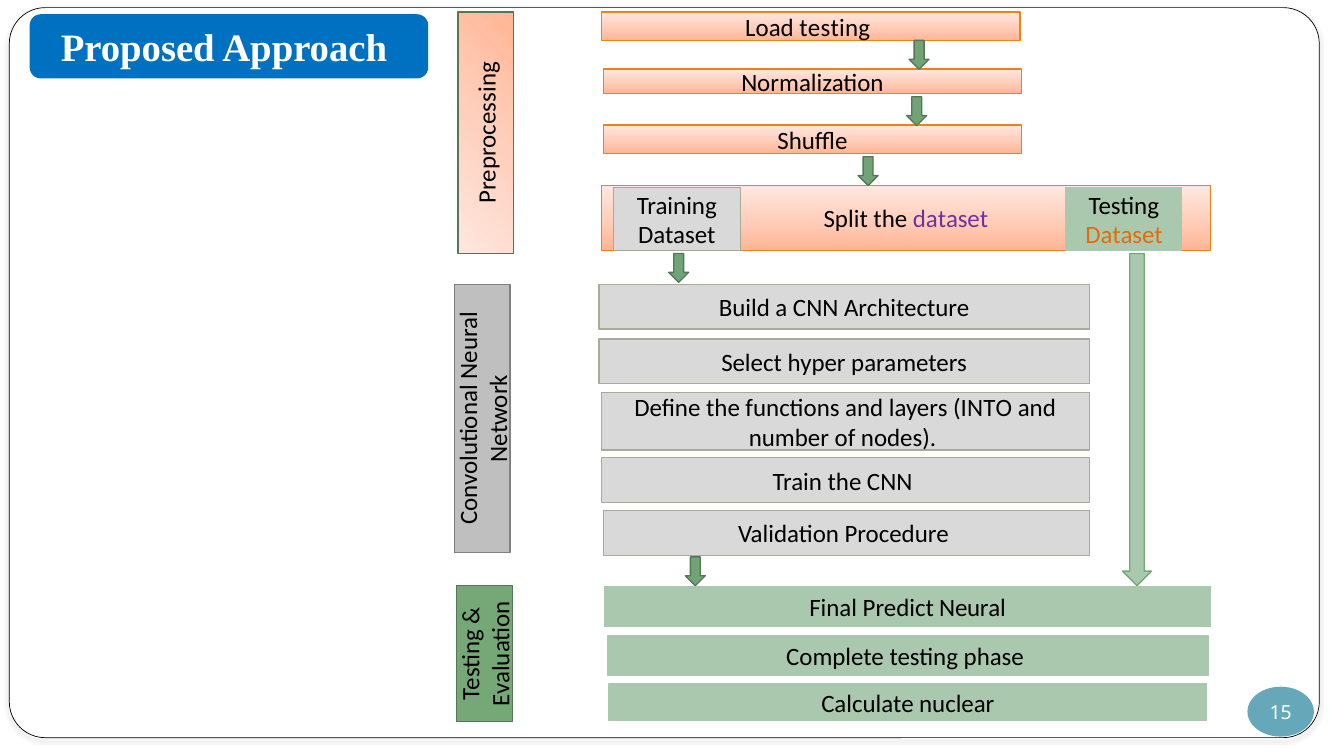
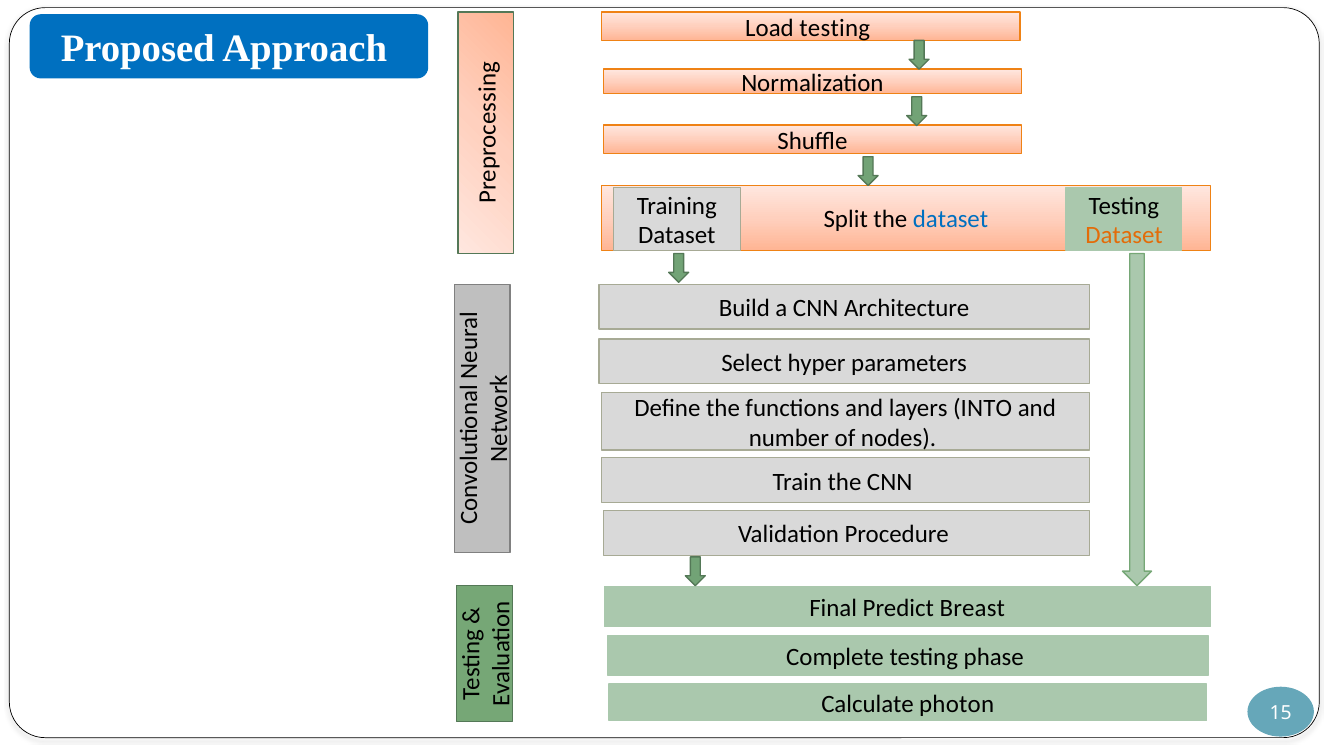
dataset colour: purple -> blue (951, 220)
Neural: Neural -> Breast (972, 608)
nuclear: nuclear -> photon (957, 704)
